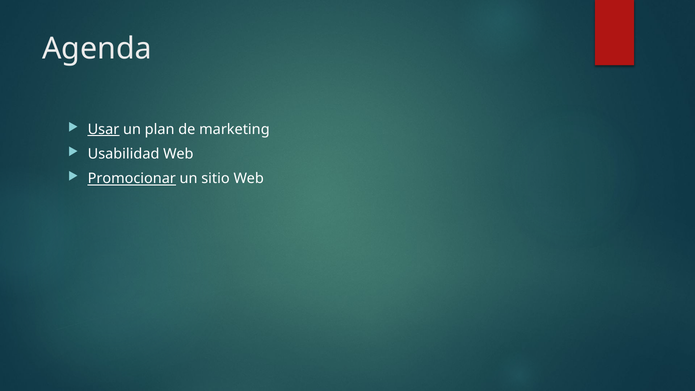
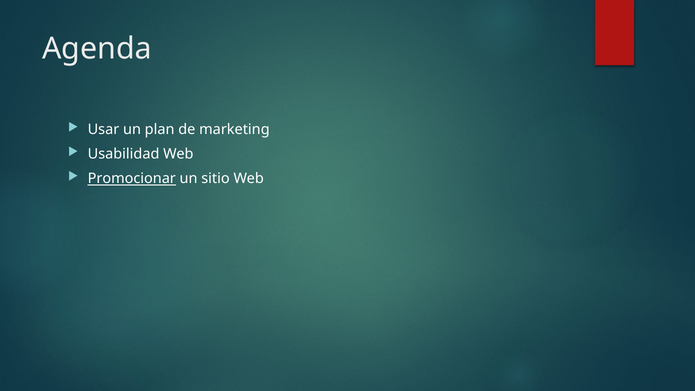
Usar underline: present -> none (103, 129)
